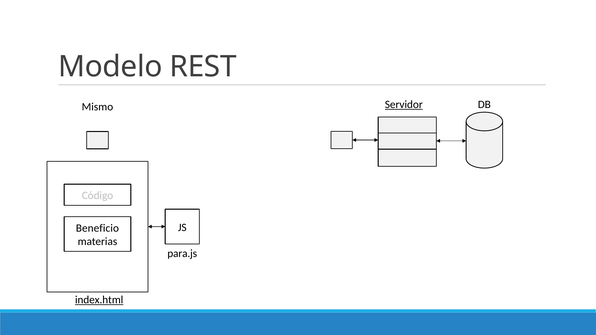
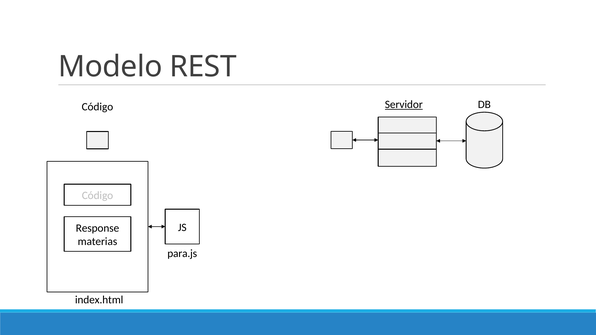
Mismo: Mismo -> Código (97, 107)
Beneficio: Beneficio -> Response (97, 228)
index.html underline: present -> none (99, 300)
